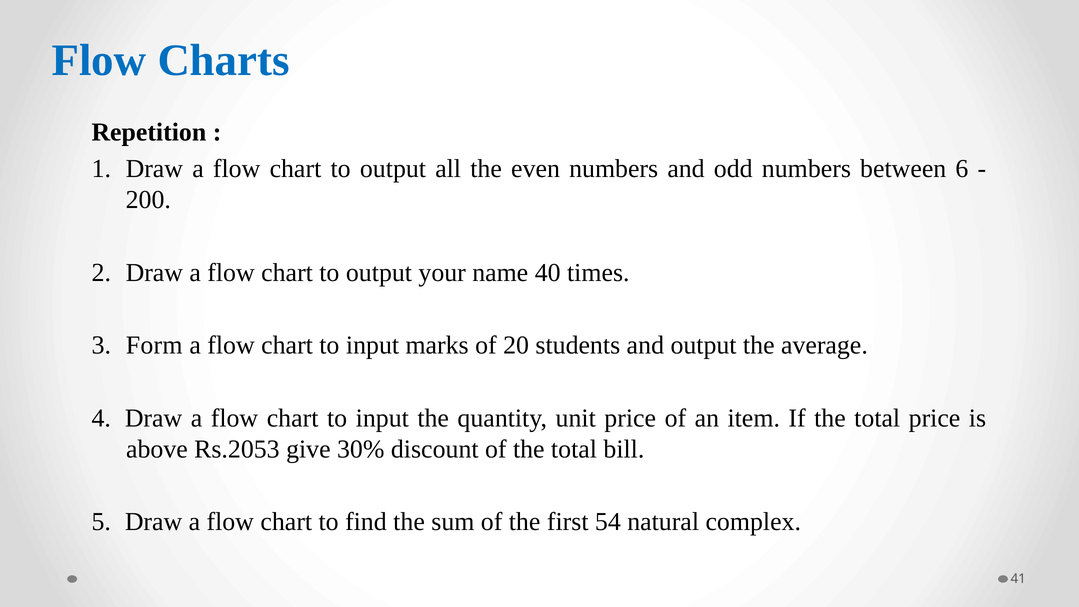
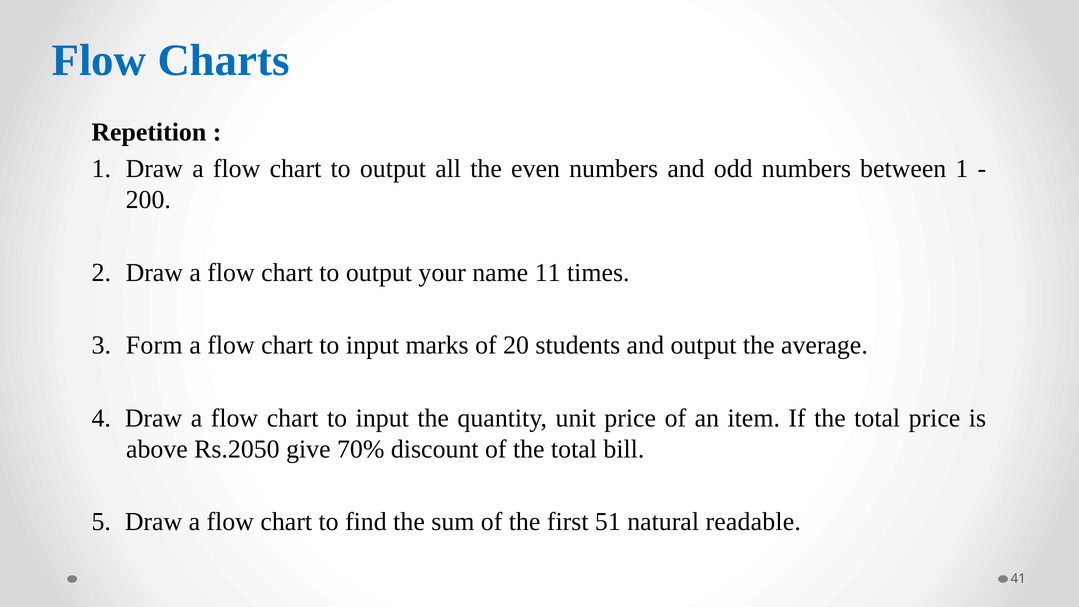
between 6: 6 -> 1 (962, 169)
40: 40 -> 11 (548, 273)
Rs.2053: Rs.2053 -> Rs.2050 (237, 449)
30%: 30% -> 70% (361, 449)
54: 54 -> 51 (608, 522)
complex: complex -> readable (753, 522)
